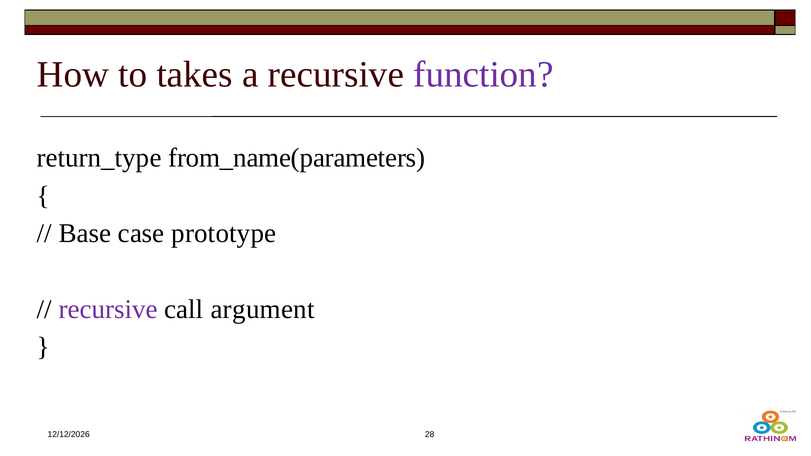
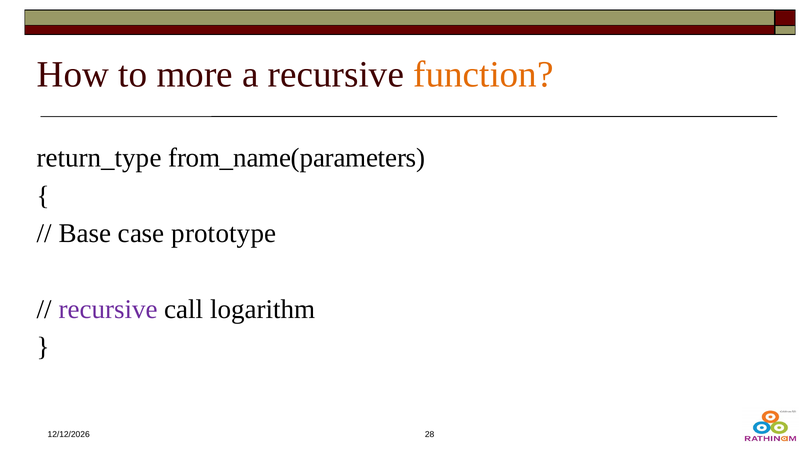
takes: takes -> more (195, 75)
function colour: purple -> orange (483, 75)
argument: argument -> logarithm (263, 309)
